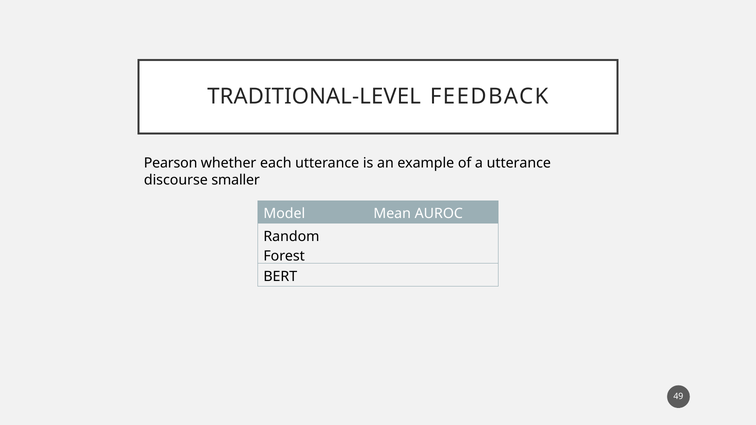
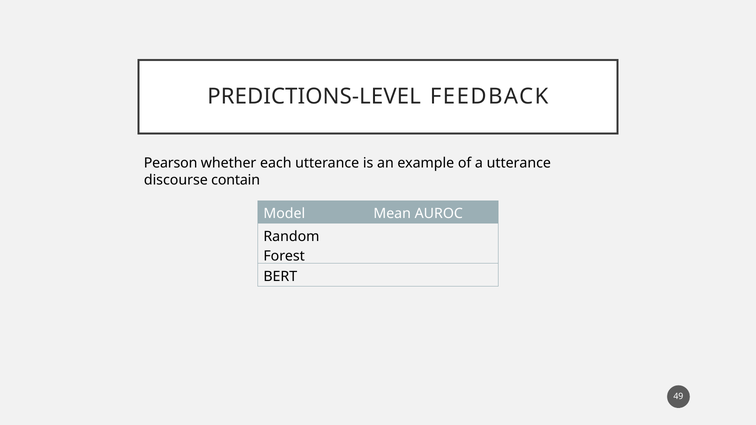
TRADITIONAL-LEVEL: TRADITIONAL-LEVEL -> PREDICTIONS-LEVEL (314, 97)
smaller: smaller -> contain (236, 180)
